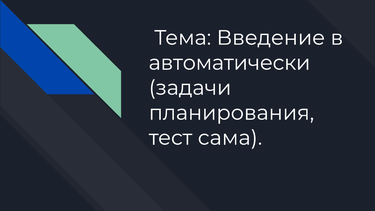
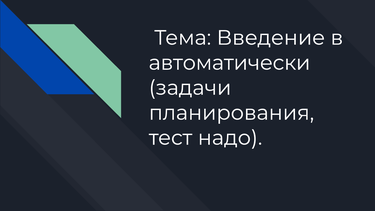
сама: сама -> надо (230, 138)
